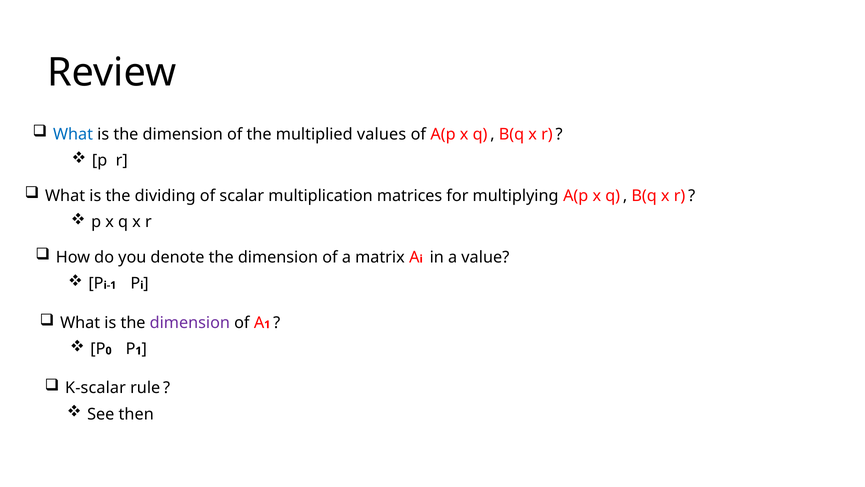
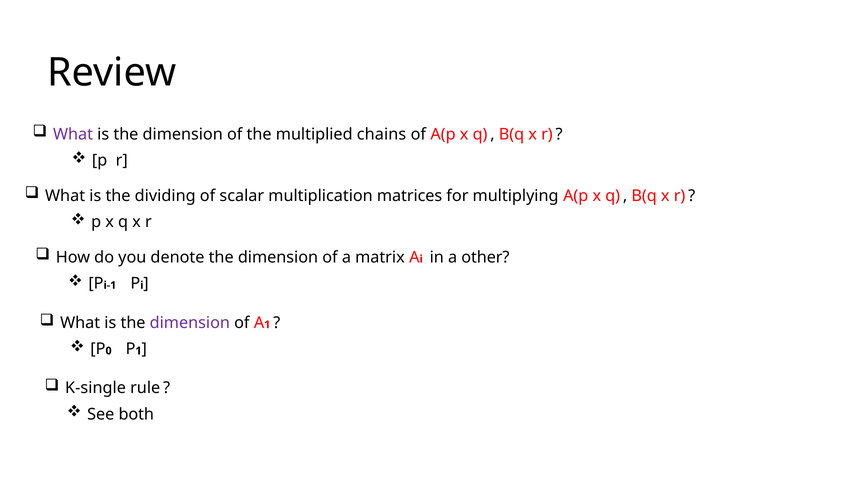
What colour: blue -> purple (73, 134)
values: values -> chains (382, 134)
value: value -> other (485, 257)
K-scalar: K-scalar -> K-single (96, 388)
then: then -> both (136, 414)
